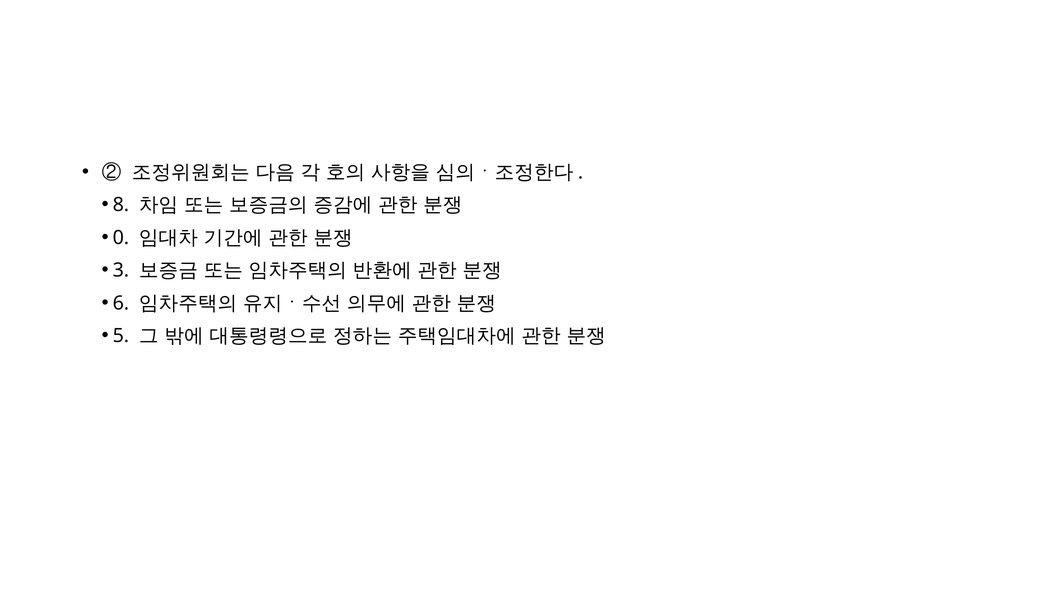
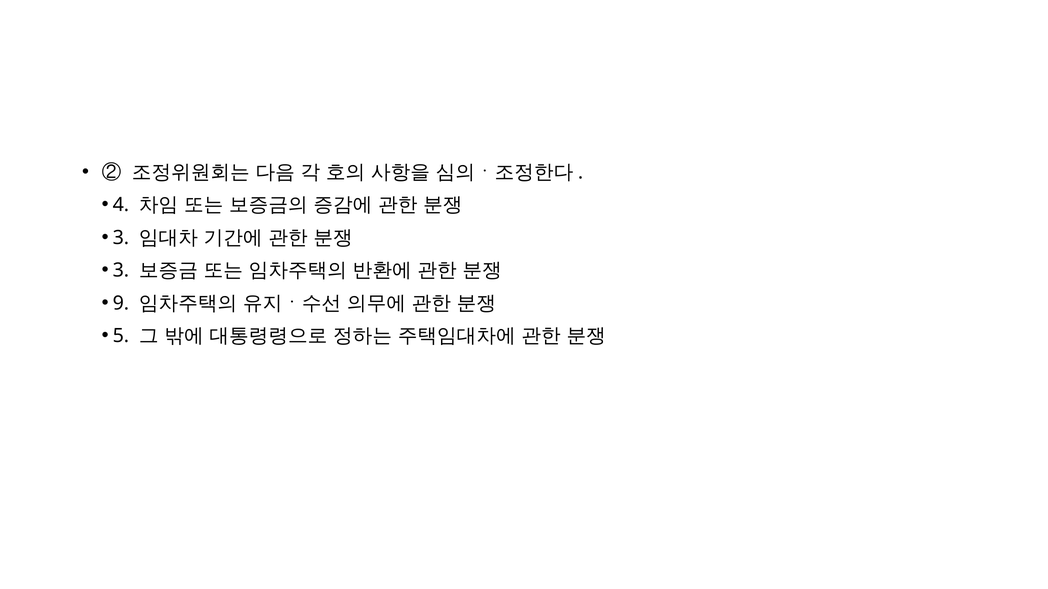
8: 8 -> 4 (121, 205)
0: 0 -> 3 (121, 238)
6: 6 -> 9 (121, 303)
